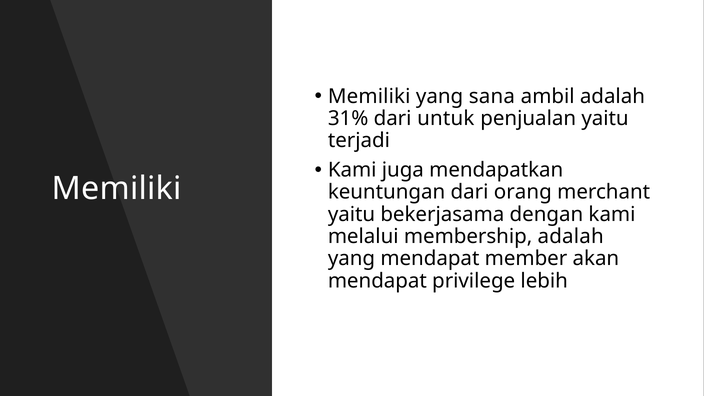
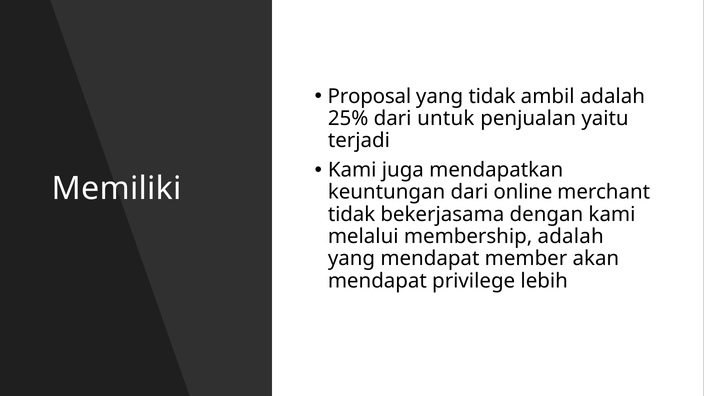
Memiliki: Memiliki -> Proposal (369, 96)
yang sana: sana -> tidak (492, 96)
31%: 31% -> 25% (348, 118)
orang: orang -> online (523, 192)
yaitu: yaitu -> tidak (352, 214)
